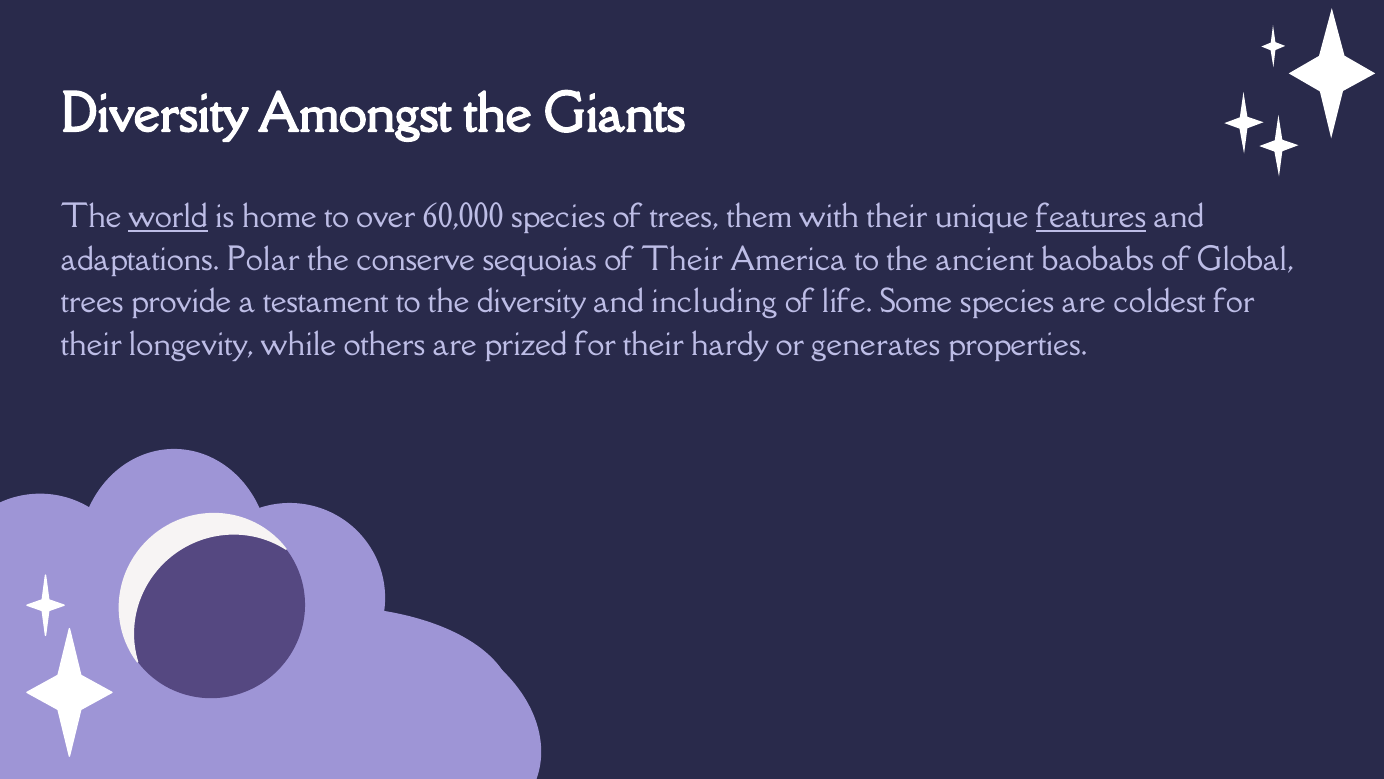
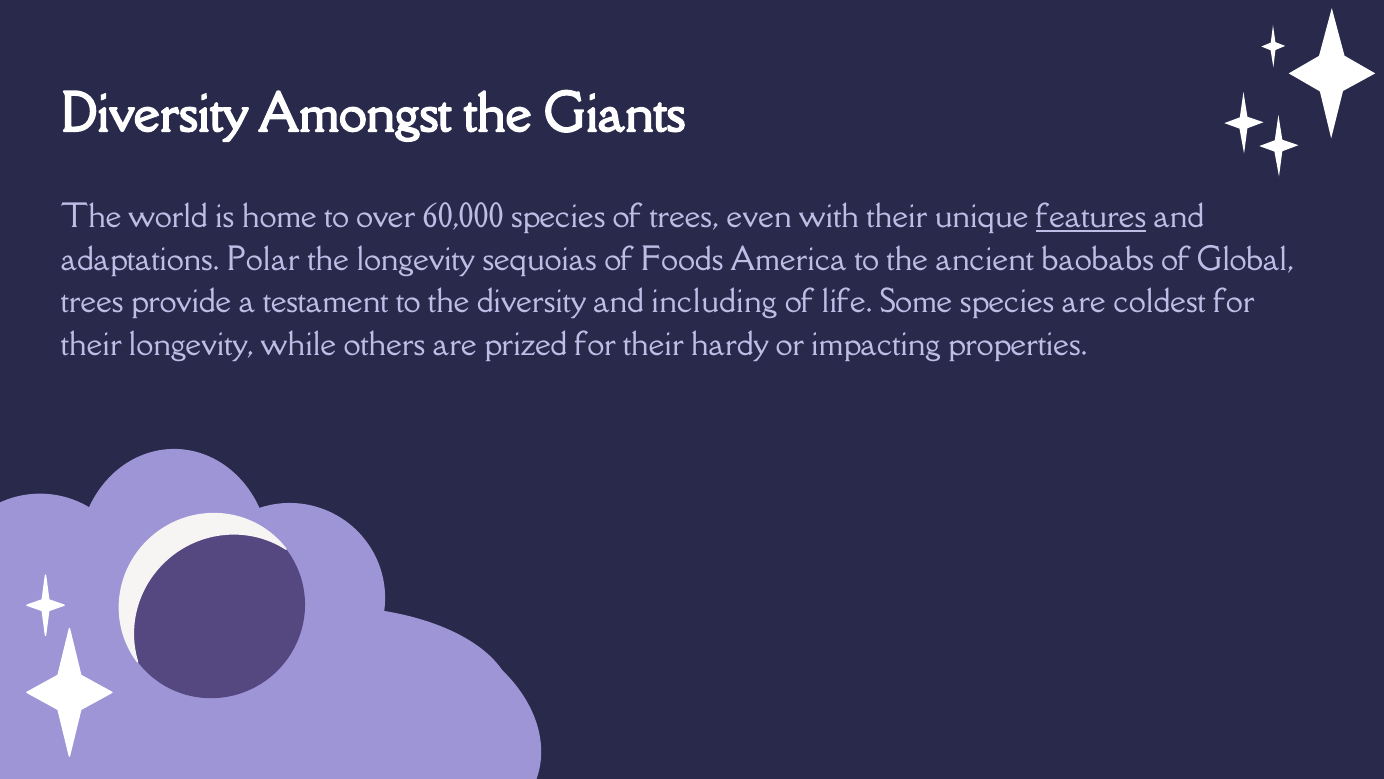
world underline: present -> none (168, 218)
them: them -> even (759, 218)
the conserve: conserve -> longevity (416, 260)
of Their: Their -> Foods (682, 260)
generates: generates -> impacting (876, 345)
